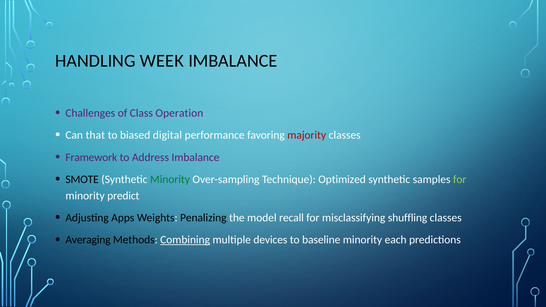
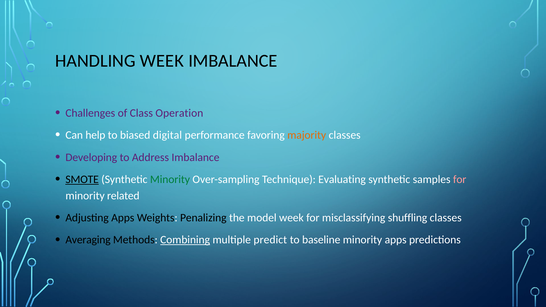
that: that -> help (95, 135)
majority colour: red -> orange (307, 135)
Framework: Framework -> Developing (91, 157)
SMOTE underline: none -> present (82, 179)
Optimized: Optimized -> Evaluating (342, 179)
for colour: light green -> pink (460, 179)
predict: predict -> related (123, 196)
model recall: recall -> week (291, 218)
devices: devices -> predict (270, 240)
minority each: each -> apps (396, 240)
